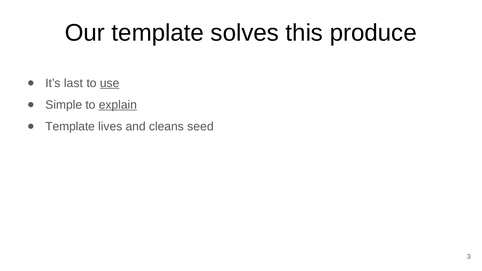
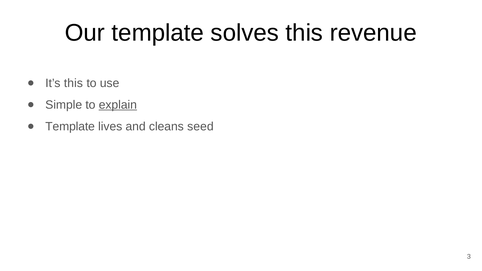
produce: produce -> revenue (373, 33)
It’s last: last -> this (73, 83)
use underline: present -> none (110, 83)
